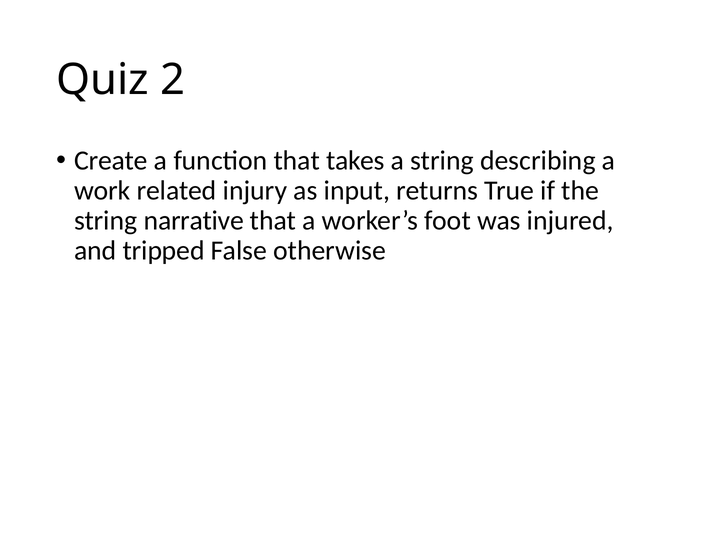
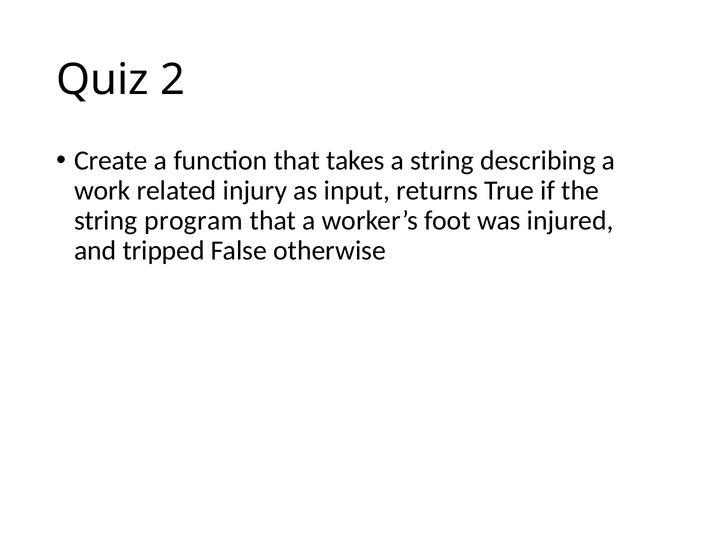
narrative: narrative -> program (194, 221)
